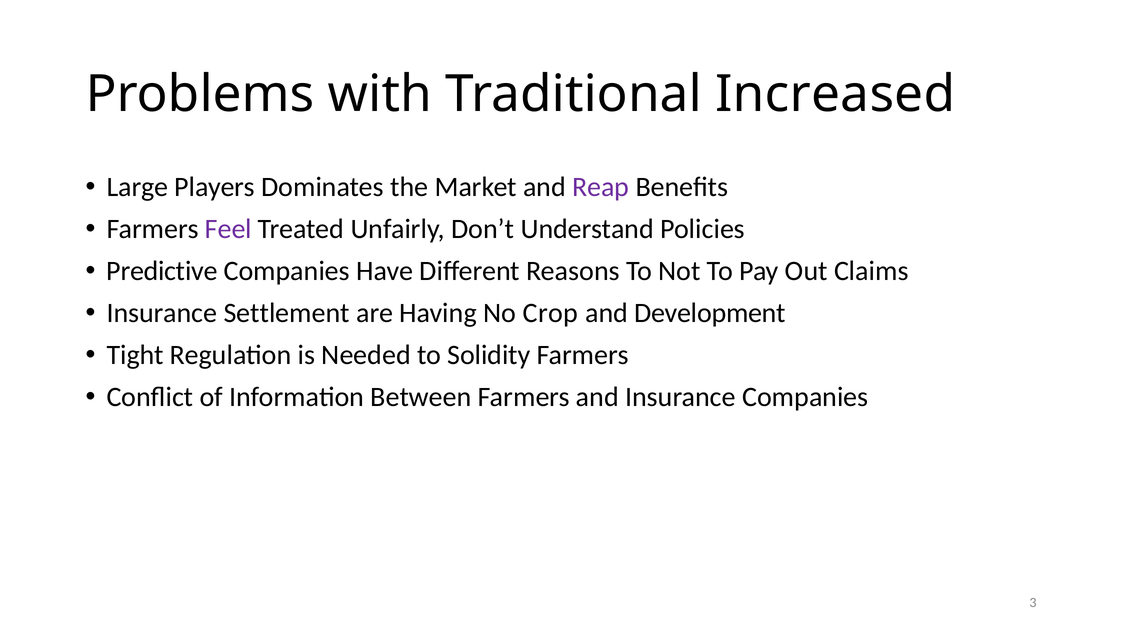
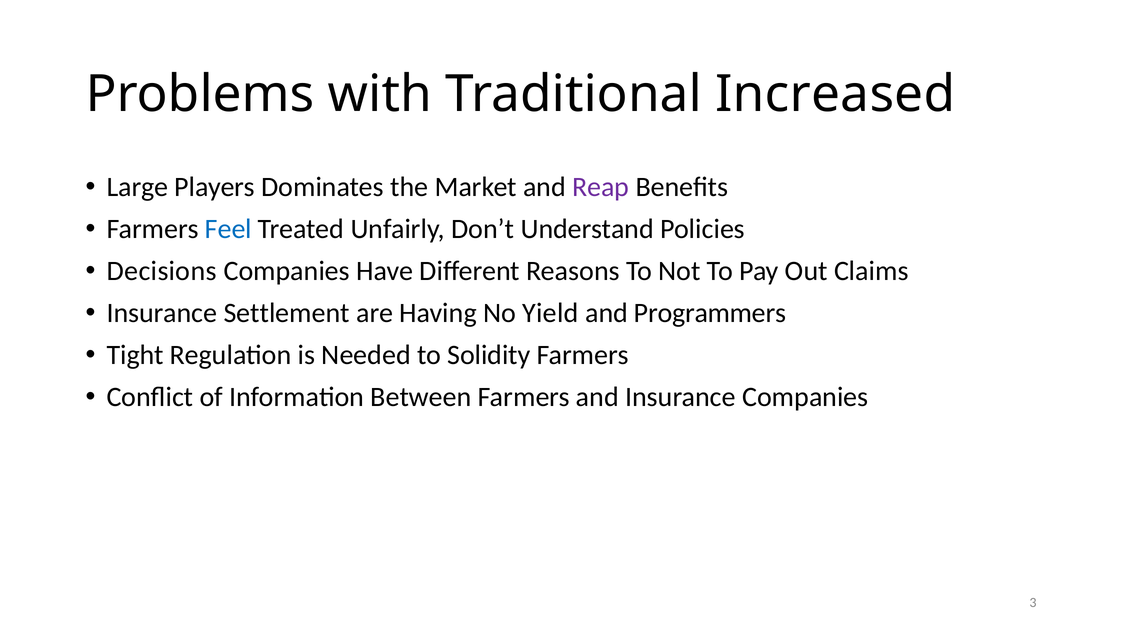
Feel colour: purple -> blue (228, 229)
Predictive: Predictive -> Decisions (162, 271)
Crop: Crop -> Yield (550, 313)
Development: Development -> Programmers (710, 313)
